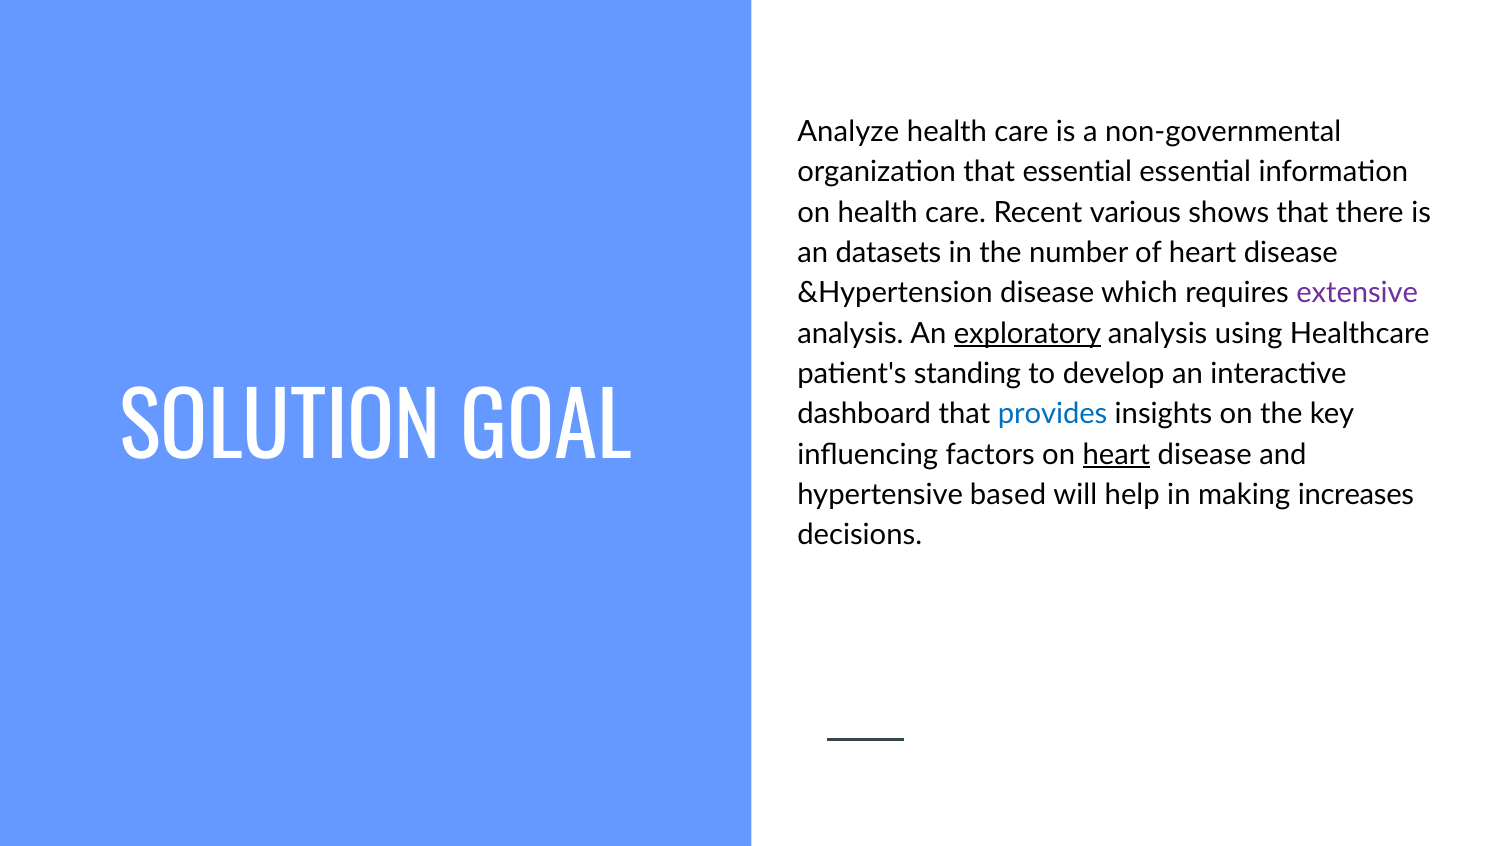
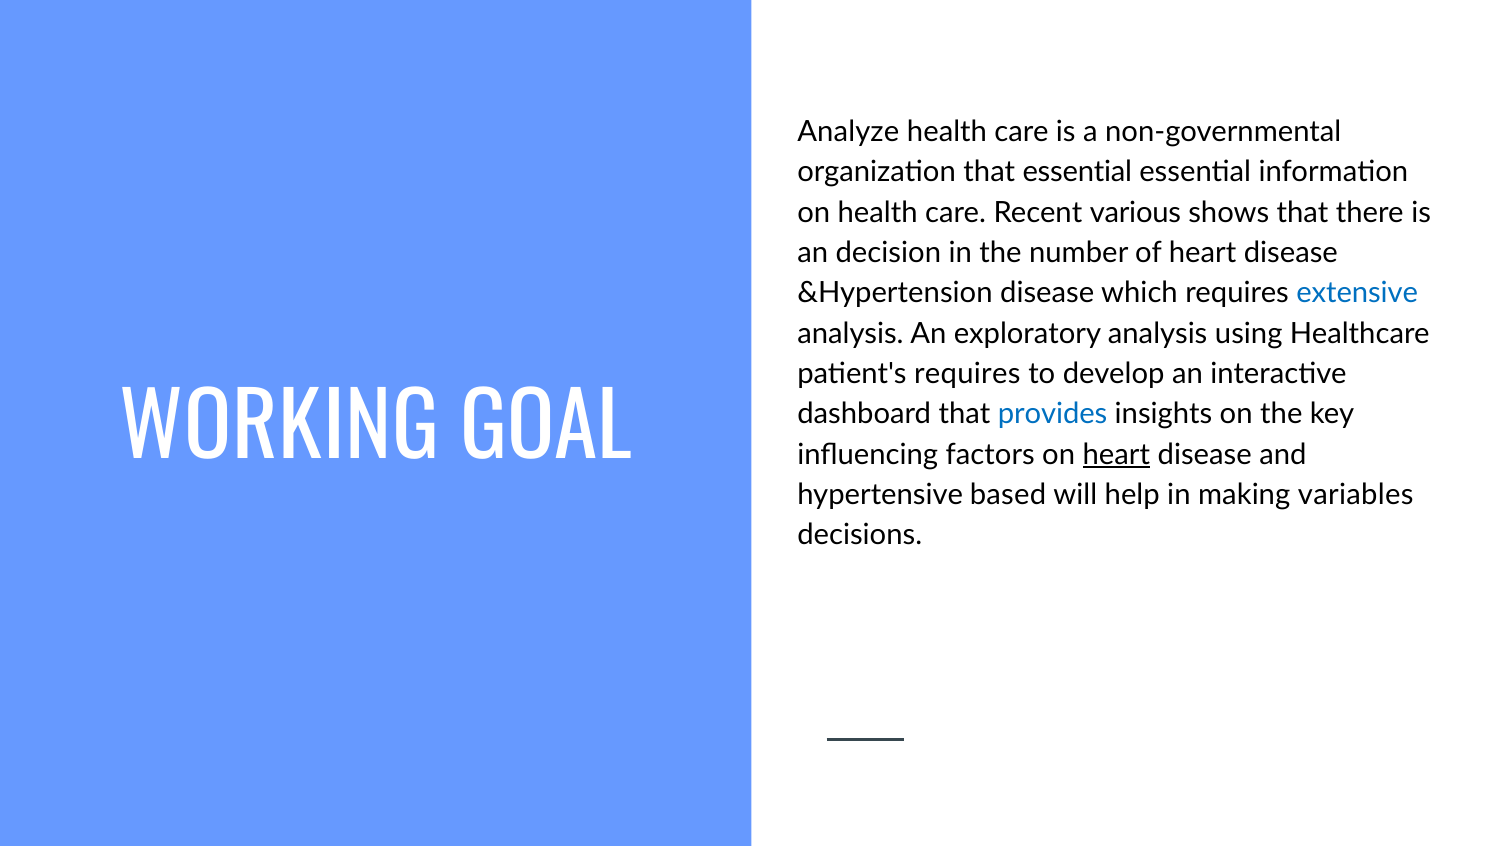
datasets: datasets -> decision (888, 253)
extensive colour: purple -> blue (1357, 293)
exploratory underline: present -> none (1027, 333)
patient's standing: standing -> requires (967, 374)
SOLUTION: SOLUTION -> WORKING (280, 429)
increases: increases -> variables (1356, 495)
